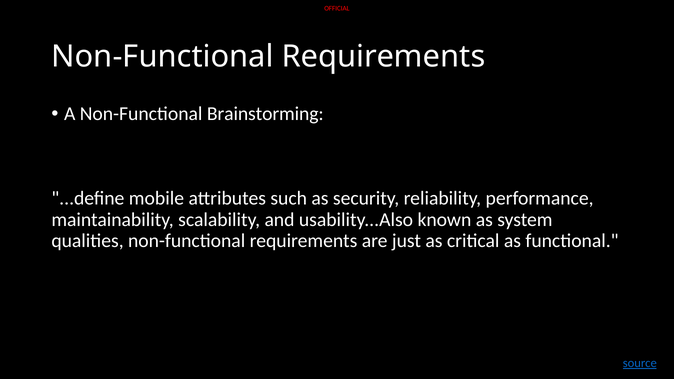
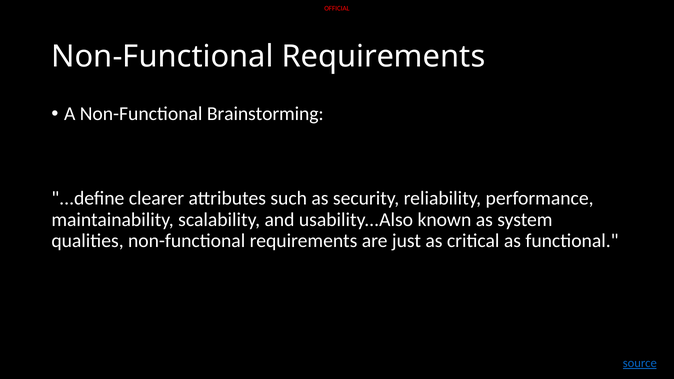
mobile: mobile -> clearer (156, 199)
